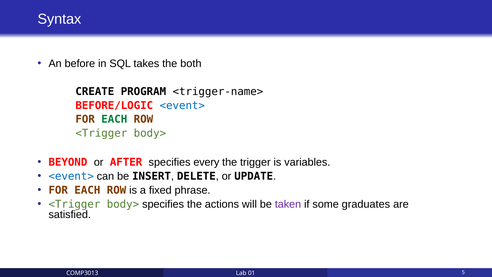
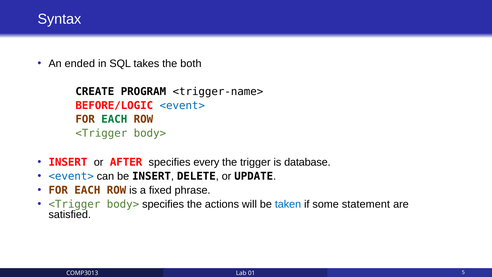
before: before -> ended (80, 64)
BEYOND: BEYOND -> INSERT (68, 162)
variables: variables -> database (307, 162)
taken colour: purple -> blue (288, 204)
graduates: graduates -> statement (366, 204)
